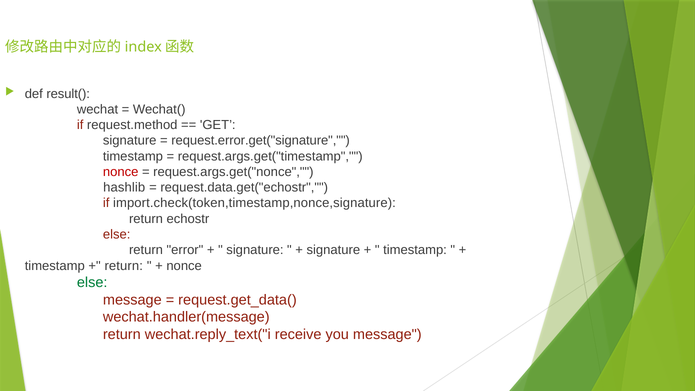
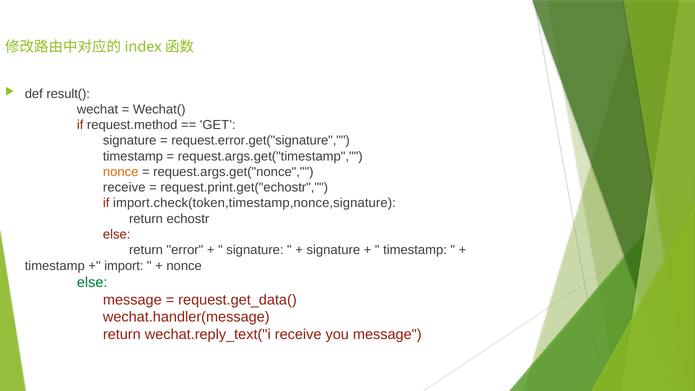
nonce colour: red -> orange (121, 172)
hashlib: hashlib -> receive (124, 188)
request.data.get("echostr: request.data.get("echostr -> request.print.get("echostr (244, 188)
return: return -> import (124, 266)
